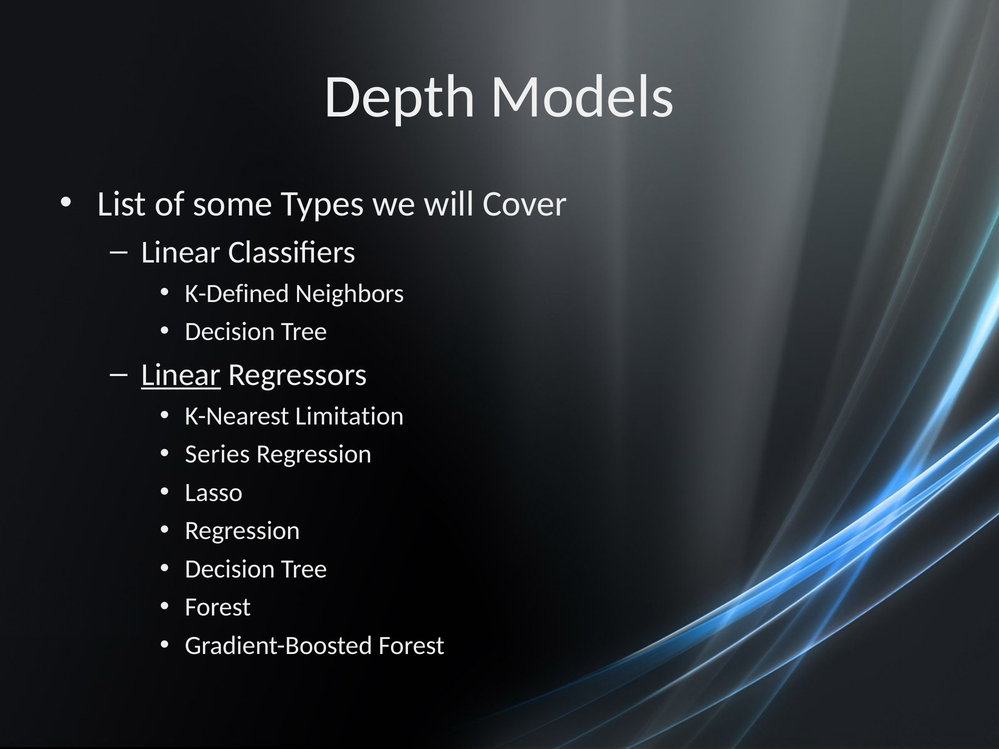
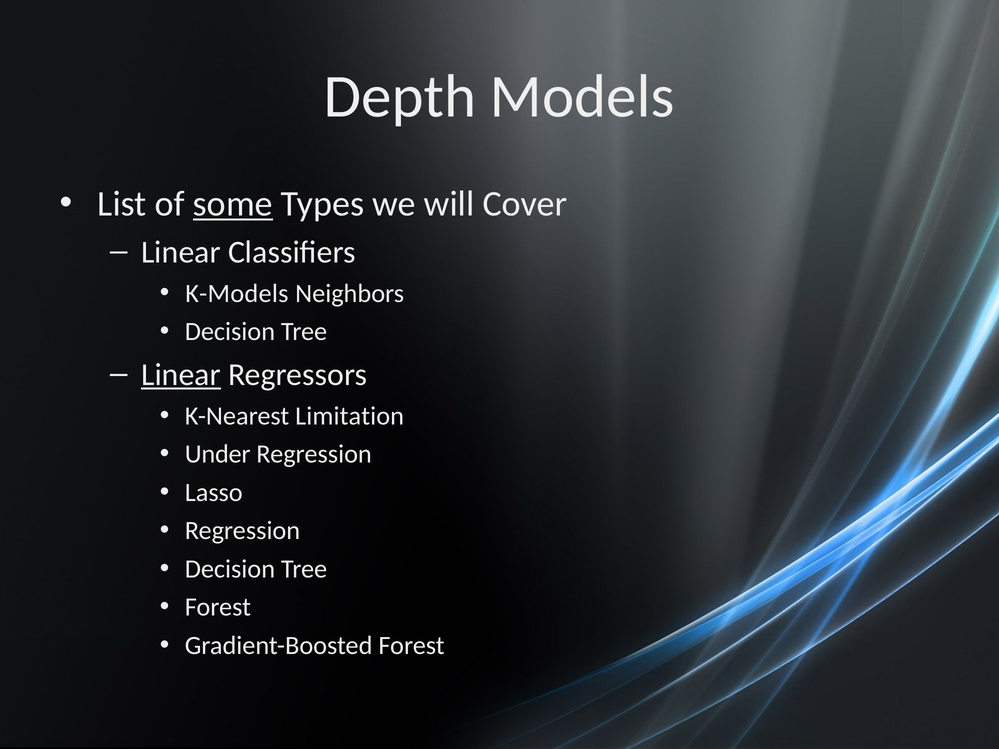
some underline: none -> present (233, 204)
K-Defined: K-Defined -> K-Models (237, 293)
Series: Series -> Under (218, 454)
